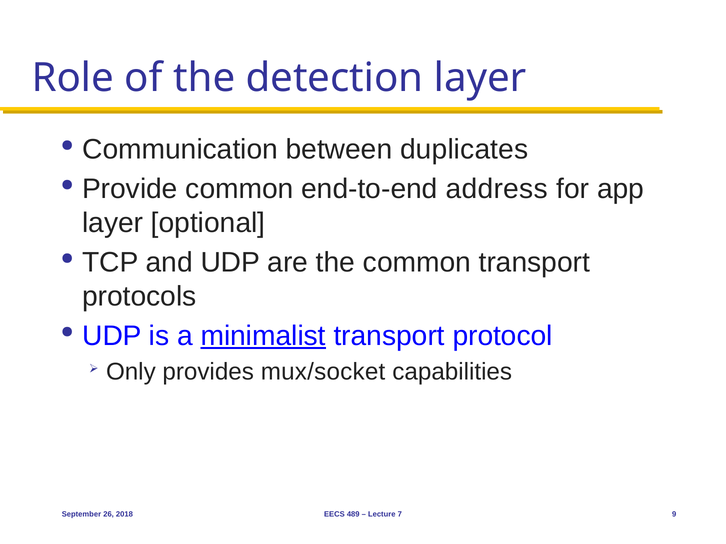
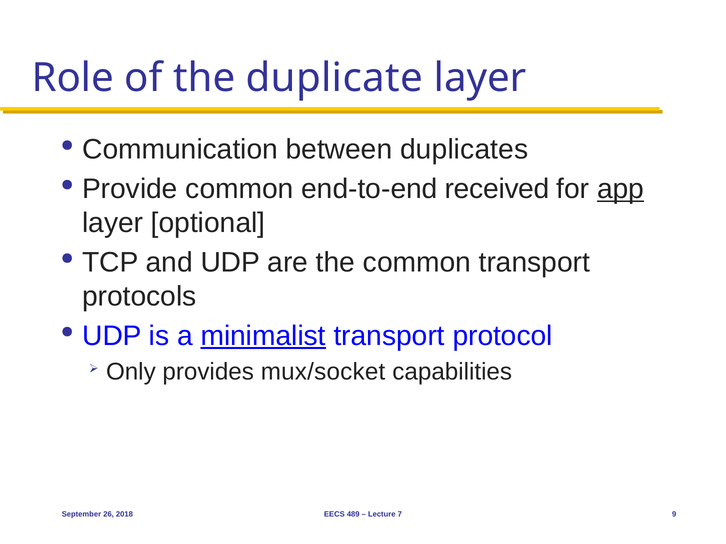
detection: detection -> duplicate (334, 78)
address: address -> received (497, 189)
app underline: none -> present (621, 189)
